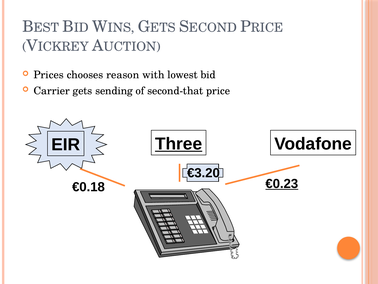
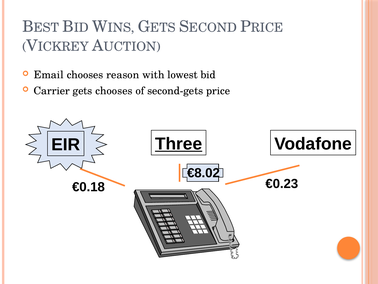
Prices: Prices -> Email (49, 75)
gets sending: sending -> chooses (114, 91)
second-that: second-that -> second-gets (175, 91)
€3.20: €3.20 -> €8.02 (203, 173)
€0.23 underline: present -> none (282, 183)
